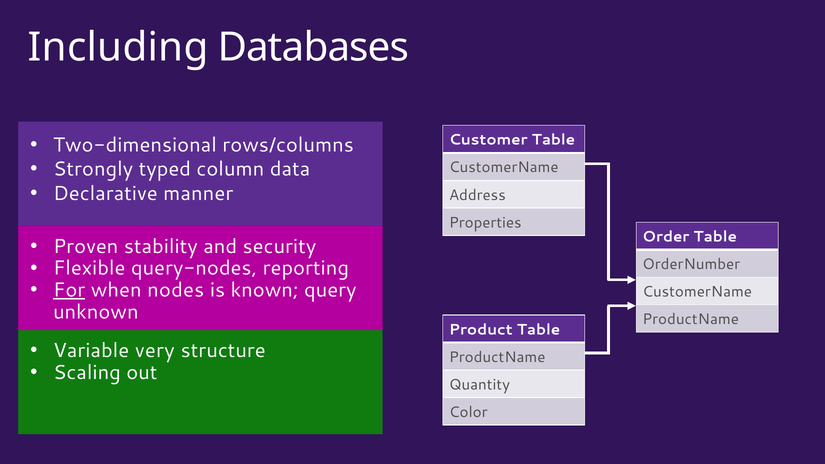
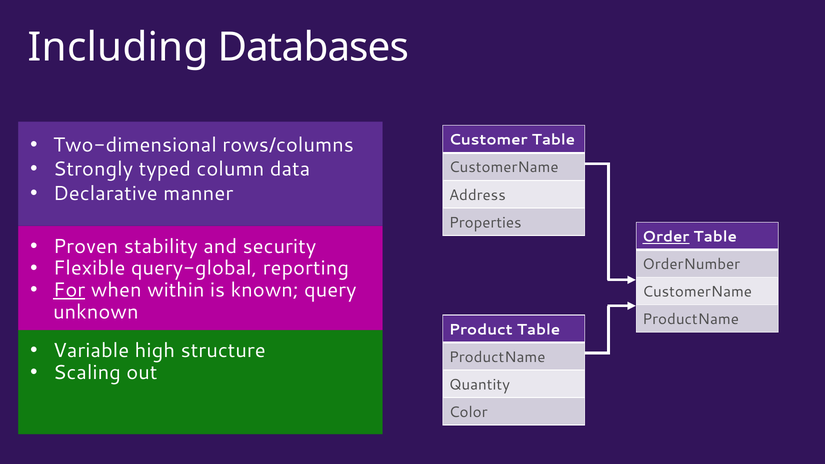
Order underline: none -> present (666, 237)
query-nodes: query-nodes -> query-global (194, 268)
nodes: nodes -> within (176, 290)
very: very -> high (155, 351)
